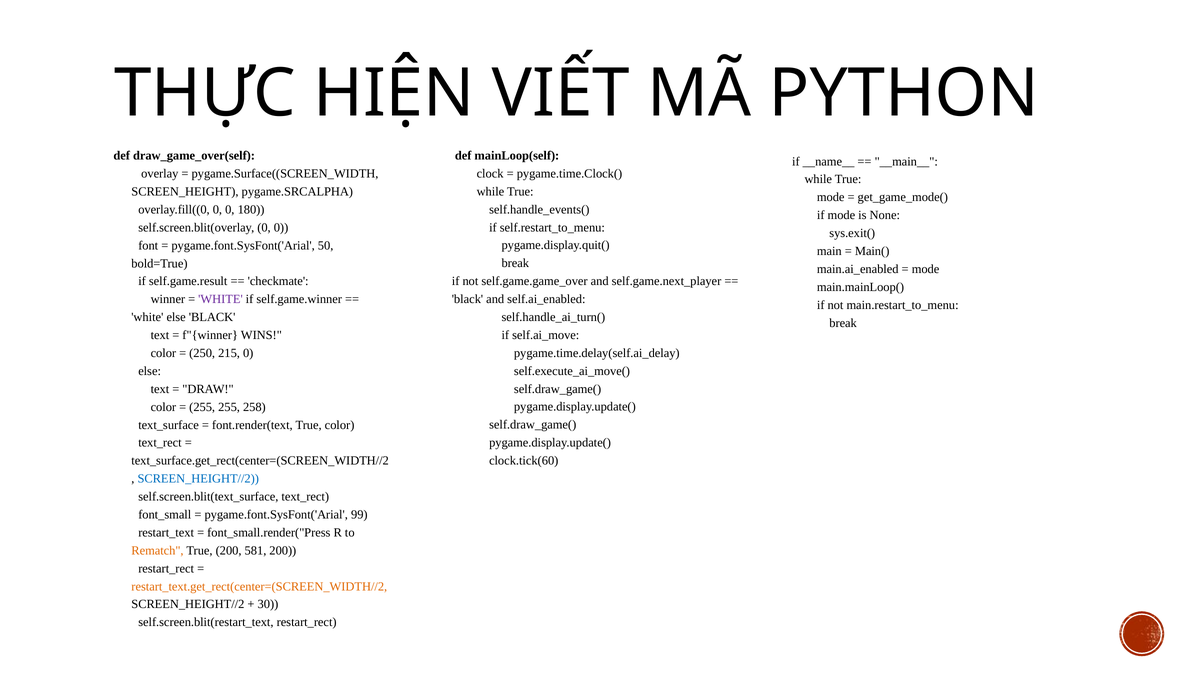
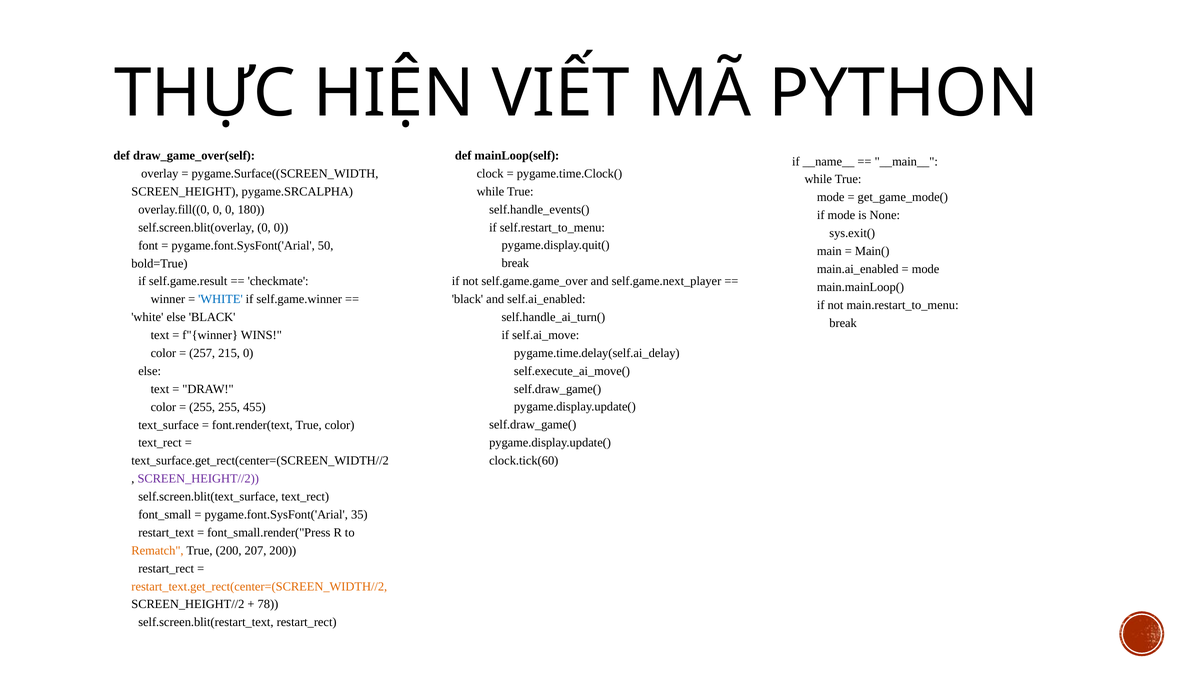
WHITE colour: purple -> blue (220, 299)
250: 250 -> 257 (202, 353)
258: 258 -> 455 (254, 407)
SCREEN_HEIGHT//2 colour: blue -> purple (198, 479)
99: 99 -> 35 (359, 515)
581: 581 -> 207 (255, 551)
30: 30 -> 78 (268, 605)
